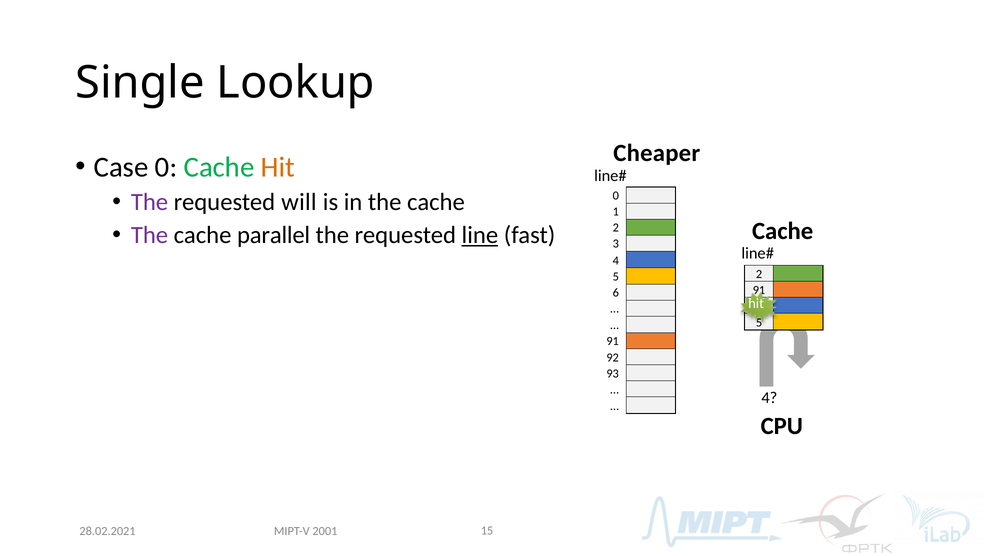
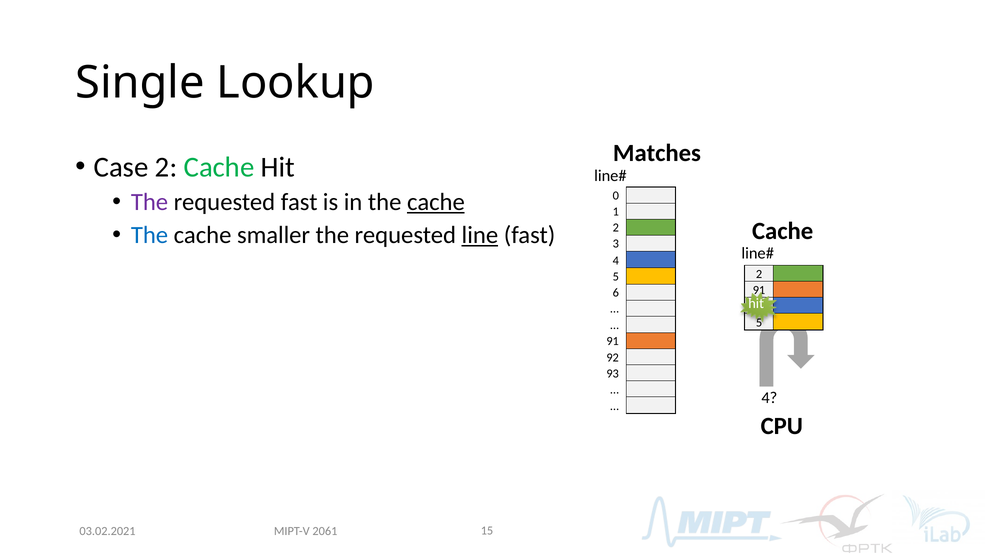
Cheaper: Cheaper -> Matches (657, 153)
Case 0: 0 -> 2 (166, 167)
Hit colour: orange -> black (278, 167)
requested will: will -> fast (299, 202)
cache underline: none -> present (436, 202)
The colour: purple -> blue (150, 235)
parallel: parallel -> smaller (274, 235)
28.02.2021: 28.02.2021 -> 03.02.2021 (108, 531)
2001: 2001 -> 2061 (325, 531)
